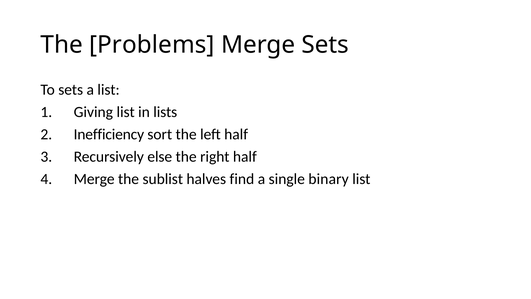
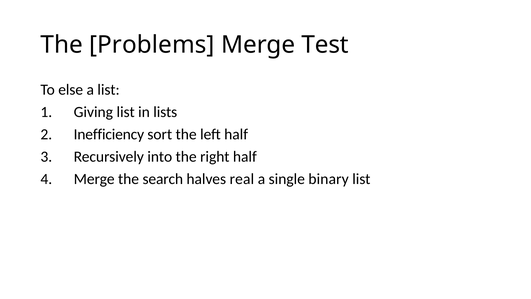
Merge Sets: Sets -> Test (325, 45)
To sets: sets -> else (71, 90)
else: else -> into (160, 157)
sublist: sublist -> search (163, 179)
find: find -> real (242, 179)
